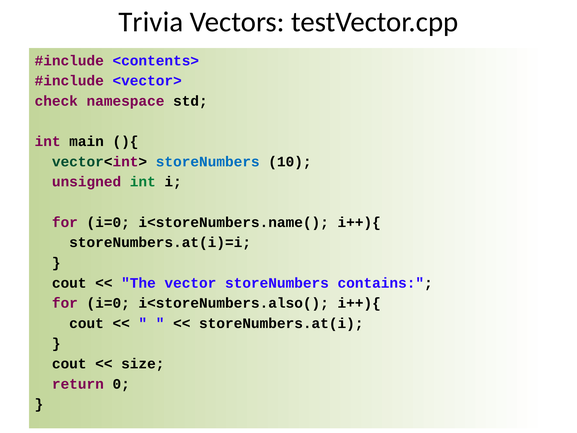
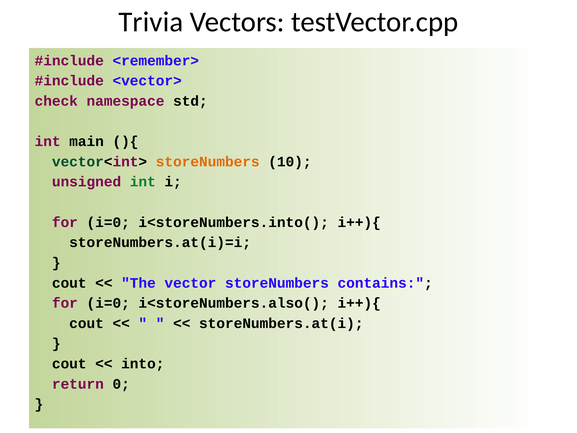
<contents>: <contents> -> <remember> (156, 61)
storeNumbers colour: blue -> orange (208, 162)
i<storeNumbers.name(: i<storeNumbers.name( -> i<storeNumbers.into( (234, 222)
size: size -> into (143, 364)
